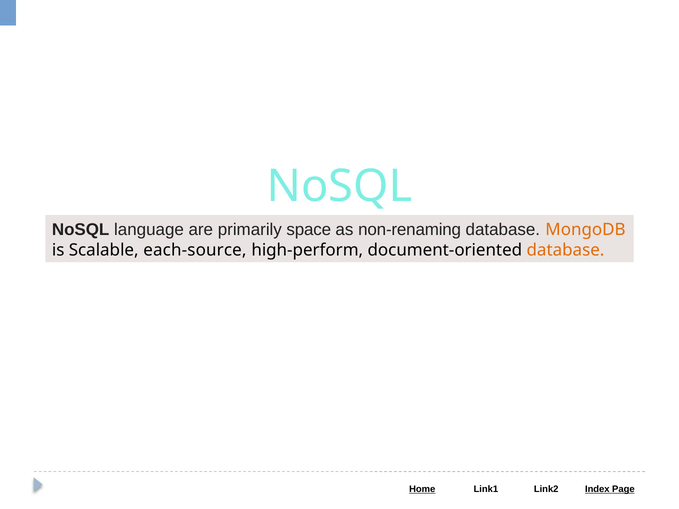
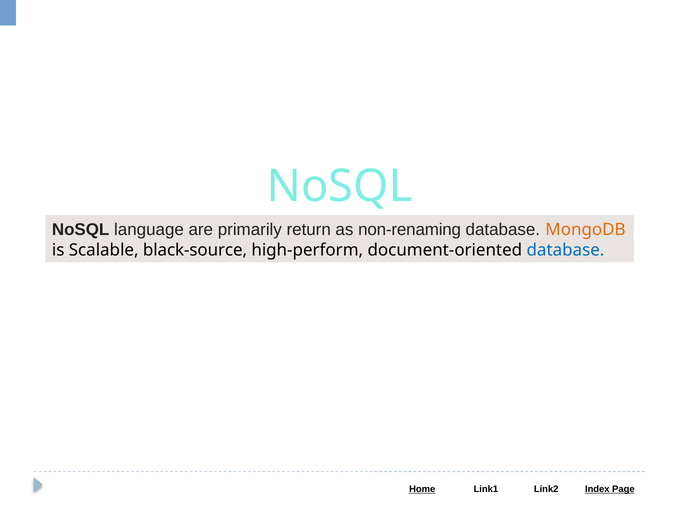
space: space -> return (309, 230)
each-source: each-source -> black-source (195, 250)
database colour: orange -> blue (565, 250)
